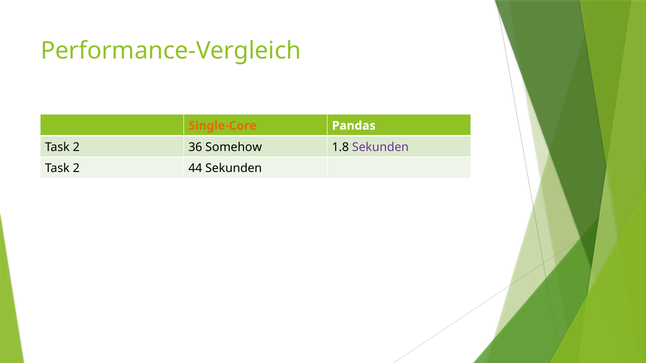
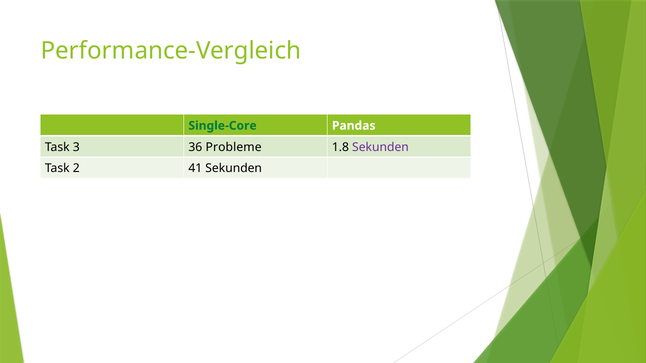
Single-Core colour: orange -> green (223, 126)
2: 2 -> 3 (76, 147)
Somehow: Somehow -> Probleme (234, 147)
44: 44 -> 41 (195, 169)
